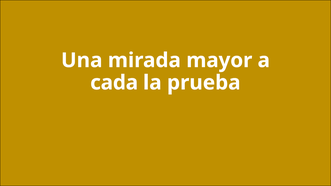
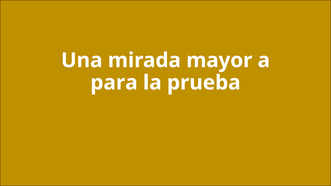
cada: cada -> para (114, 83)
